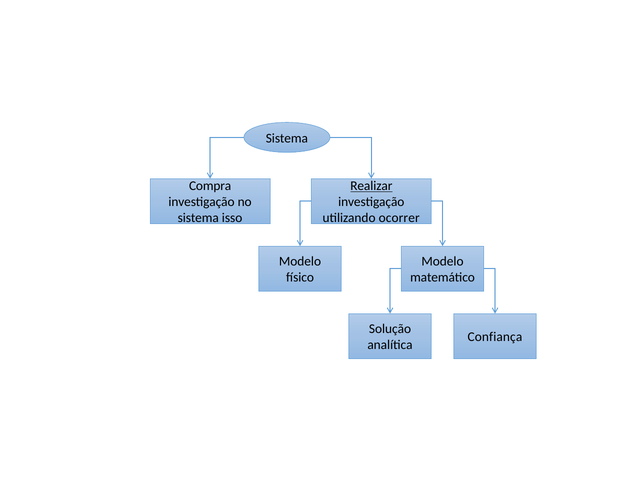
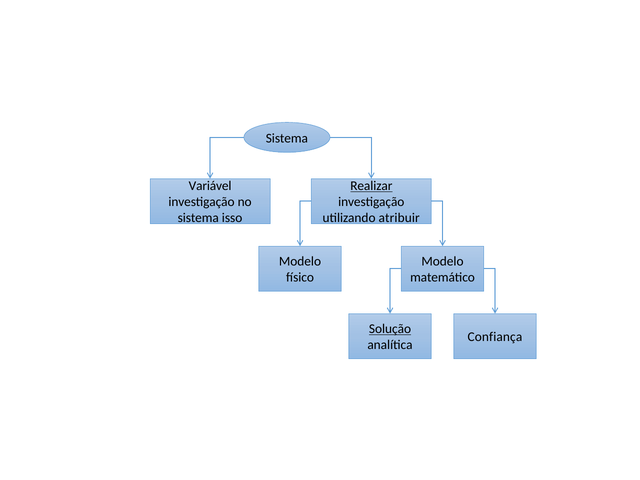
Compra: Compra -> Variável (210, 186)
ocorrer: ocorrer -> atribuir (399, 218)
Solução underline: none -> present (390, 329)
